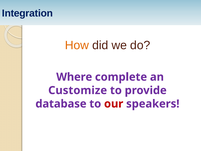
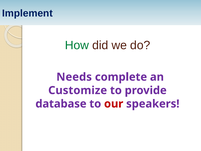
Integration: Integration -> Implement (27, 13)
How colour: orange -> green (77, 45)
Where: Where -> Needs (74, 77)
